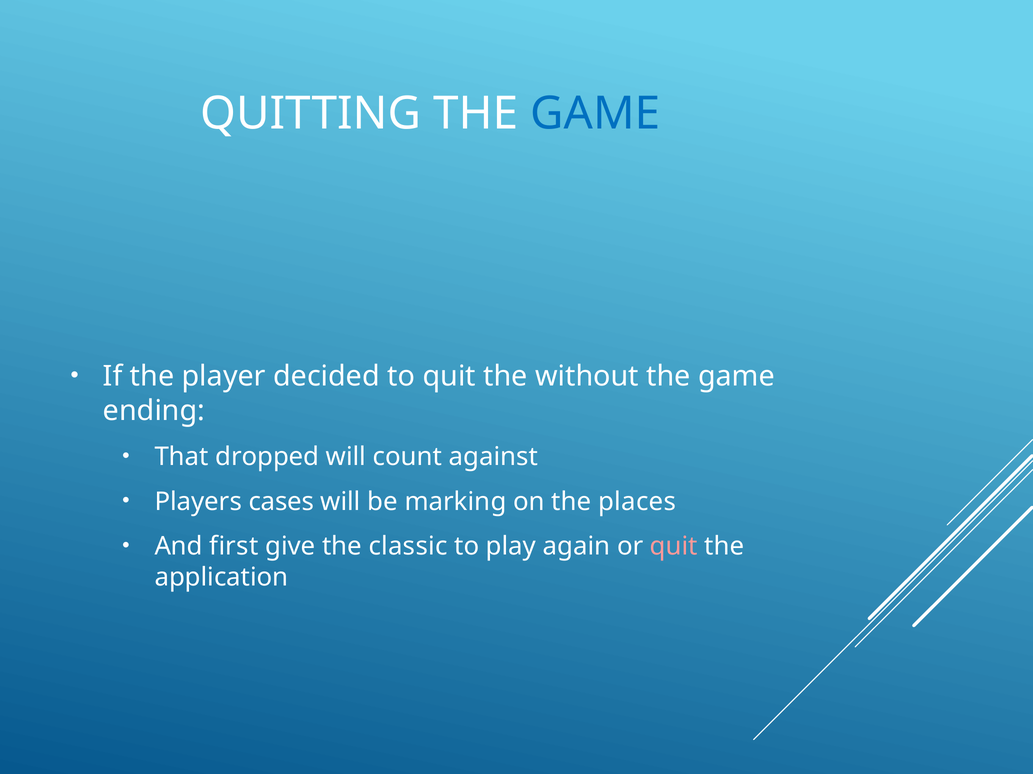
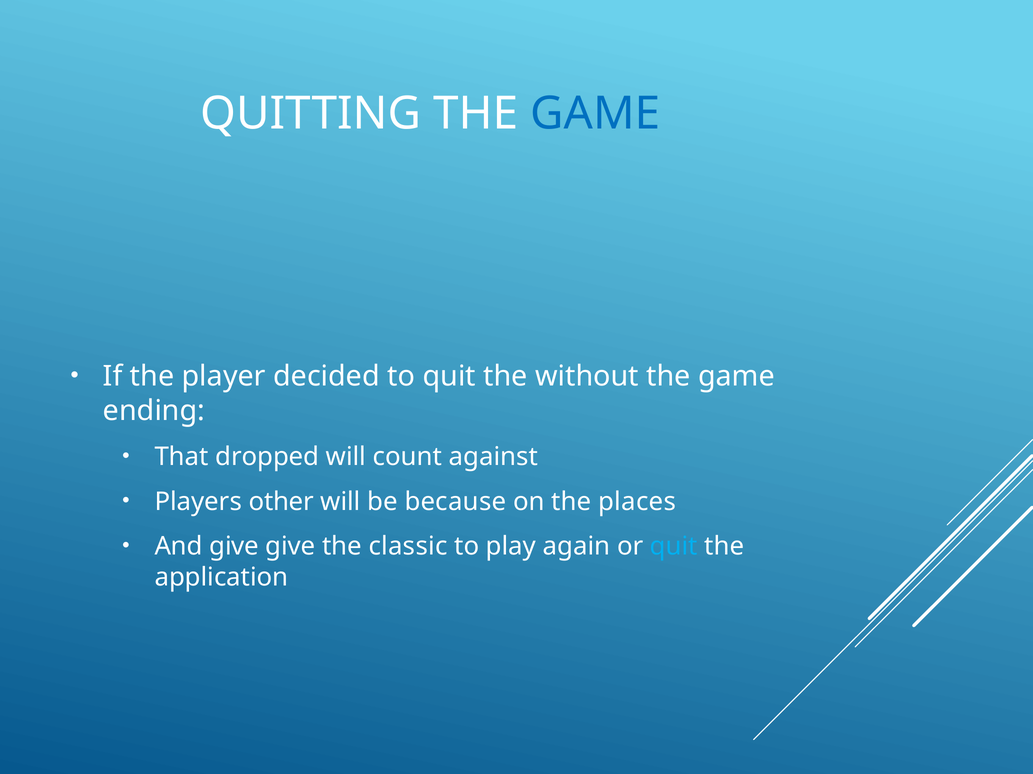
cases: cases -> other (281, 502)
marking: marking -> because (455, 502)
And first: first -> give (234, 547)
quit colour: pink -> light blue (674, 547)
